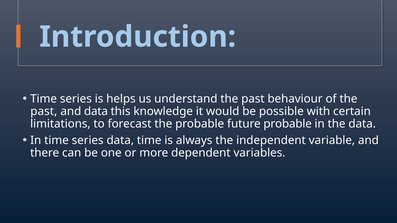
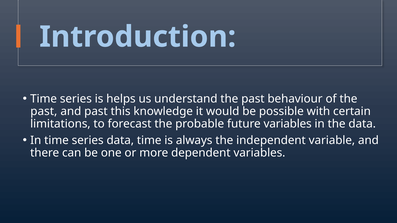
and data: data -> past (96, 111)
future probable: probable -> variables (288, 124)
